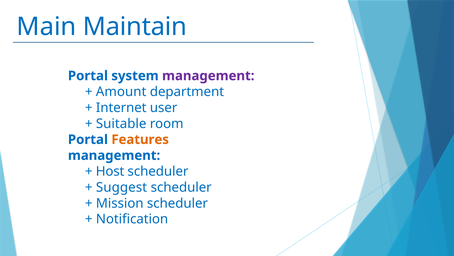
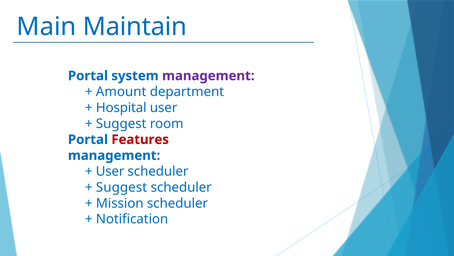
Internet: Internet -> Hospital (121, 107)
Suitable: Suitable -> Suggest (121, 123)
Features colour: orange -> red (140, 139)
Host: Host -> User (110, 171)
